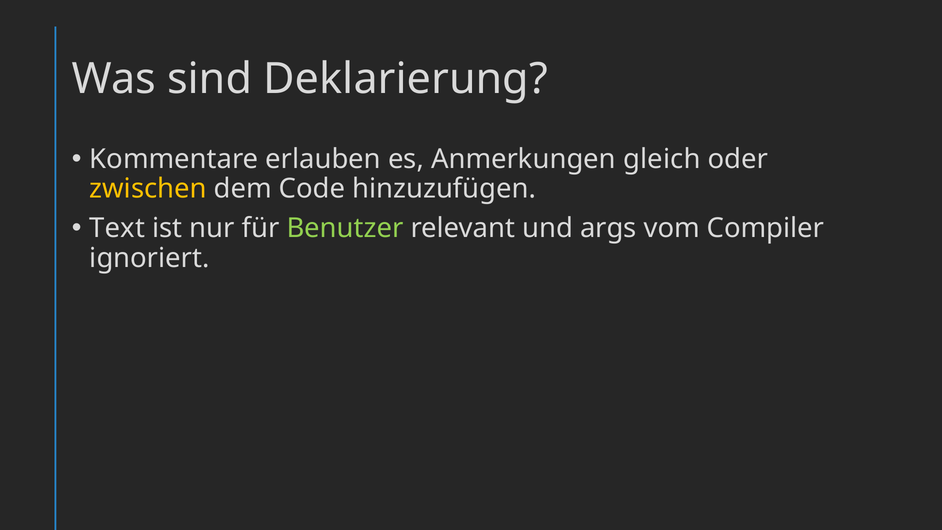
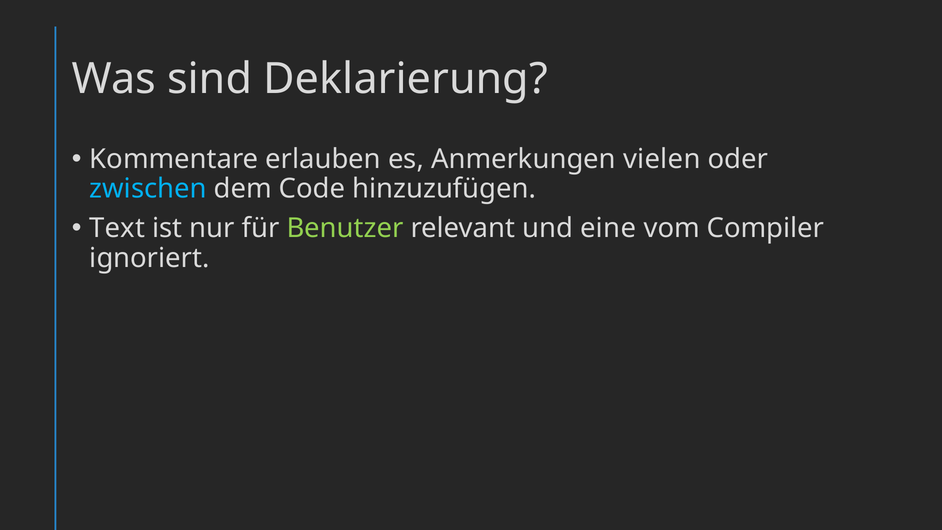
gleich: gleich -> vielen (662, 159)
zwischen colour: yellow -> light blue (148, 189)
args: args -> eine (608, 228)
